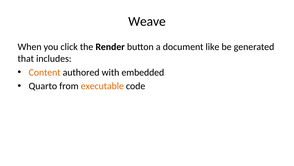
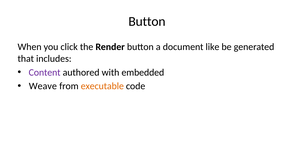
Weave: Weave -> Button (147, 21)
Content colour: orange -> purple (45, 72)
Quarto: Quarto -> Weave (43, 86)
